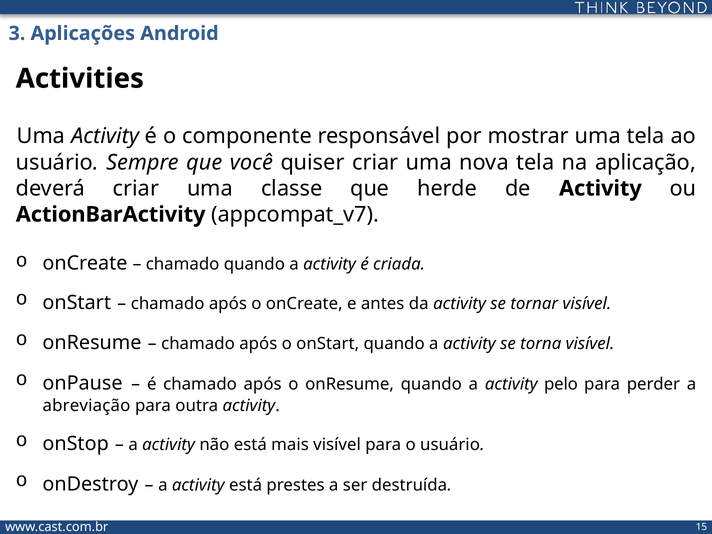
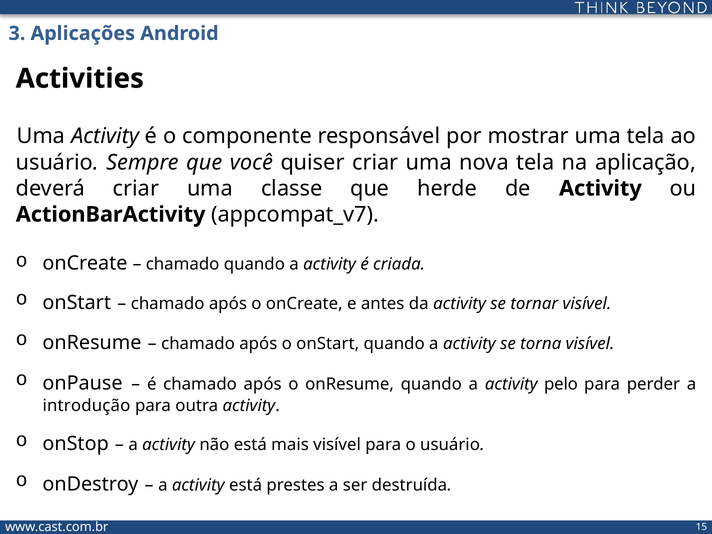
abreviação: abreviação -> introdução (86, 406)
